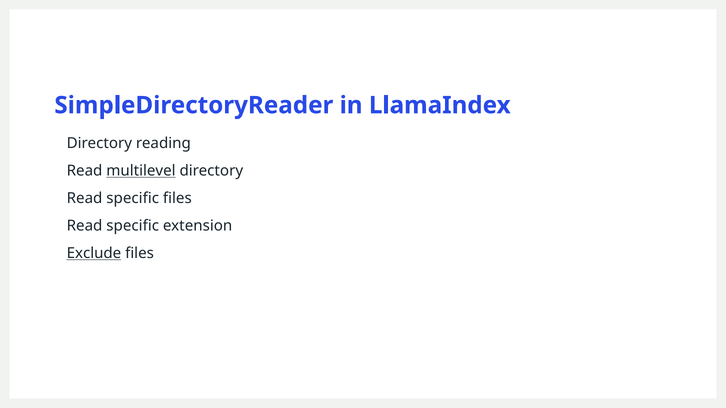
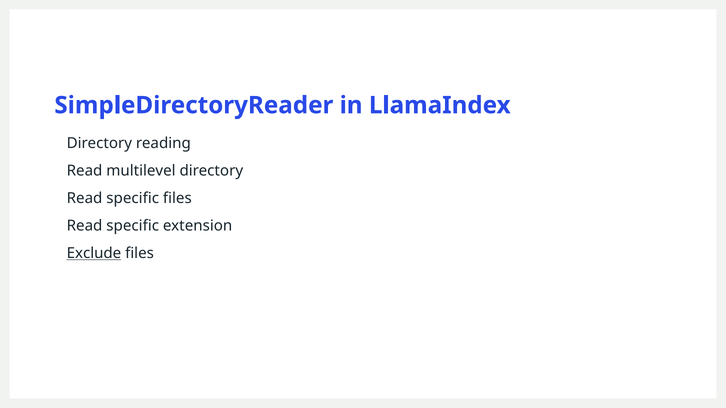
multilevel underline: present -> none (141, 171)
